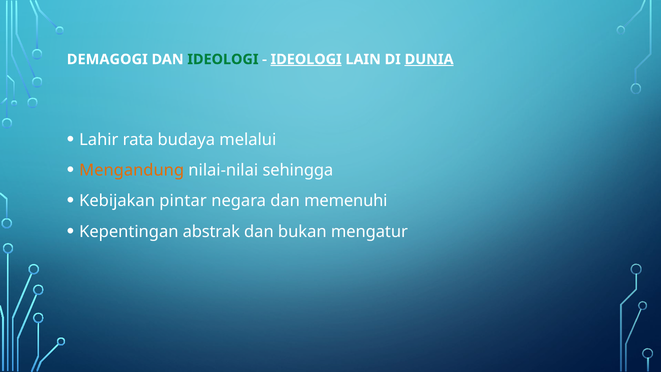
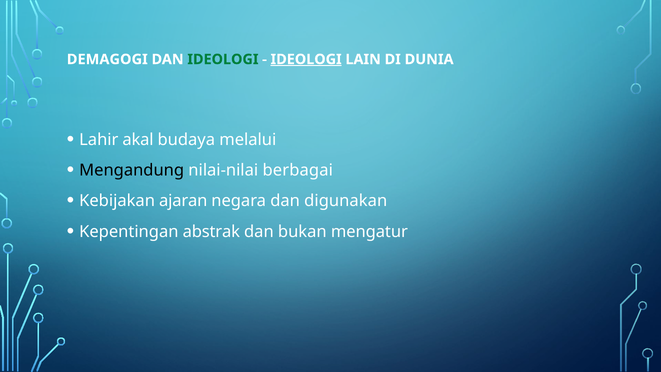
DUNIA underline: present -> none (429, 59)
rata: rata -> akal (138, 139)
Mengandung colour: orange -> black (132, 170)
sehingga: sehingga -> berbagai (298, 170)
pintar: pintar -> ajaran (183, 201)
memenuhi: memenuhi -> digunakan (346, 201)
